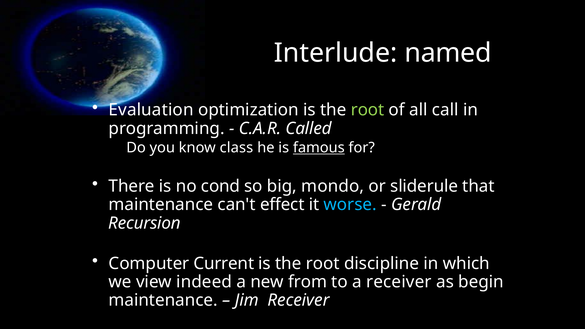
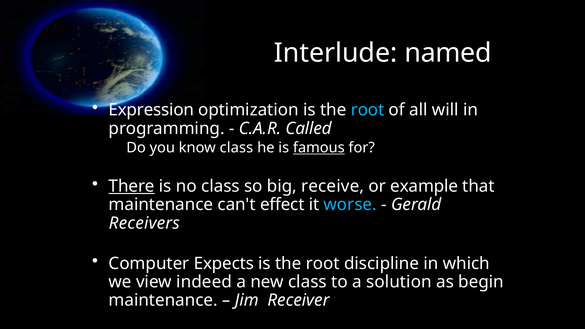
Evaluation: Evaluation -> Expression (151, 110)
root colour: light green -> light blue (368, 110)
call: call -> will (445, 110)
There underline: none -> present (132, 186)
no cond: cond -> class (220, 186)
mondo: mondo -> receive (333, 186)
sliderule: sliderule -> example (424, 186)
Recursion: Recursion -> Receivers (144, 223)
Current: Current -> Expects (224, 263)
new from: from -> class (307, 282)
a receiver: receiver -> solution (399, 282)
